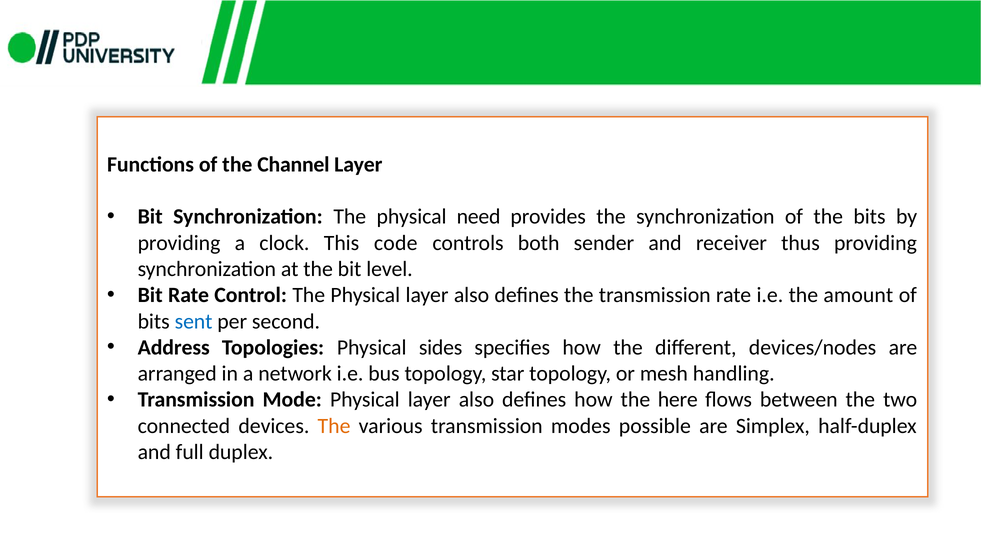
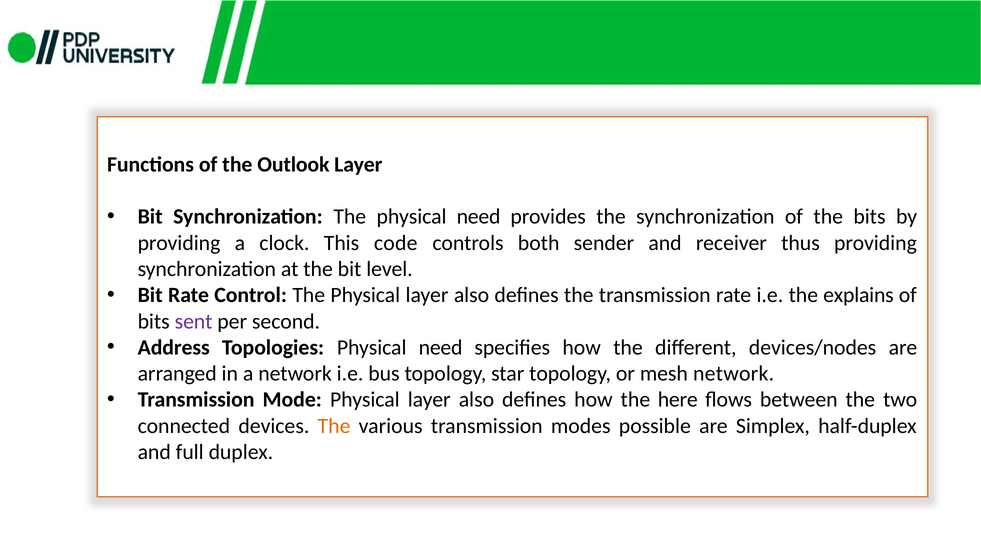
Channel: Channel -> Outlook (293, 164)
amount: amount -> explains (858, 295)
sent colour: blue -> purple (194, 321)
Topologies Physical sides: sides -> need (441, 347)
mesh handling: handling -> network (734, 374)
